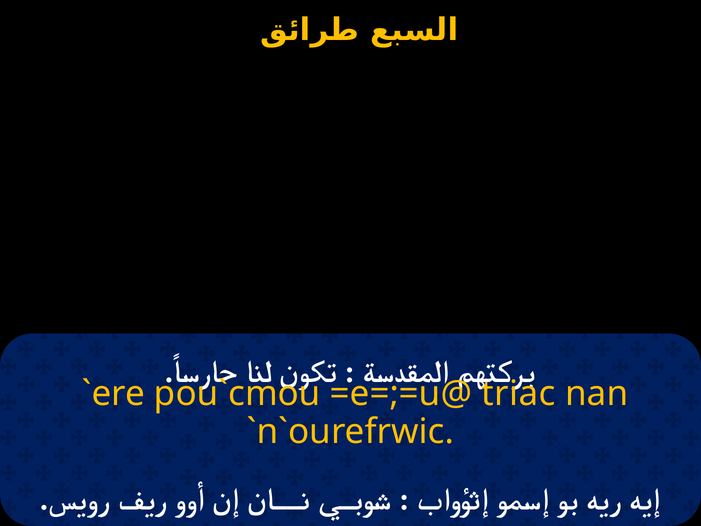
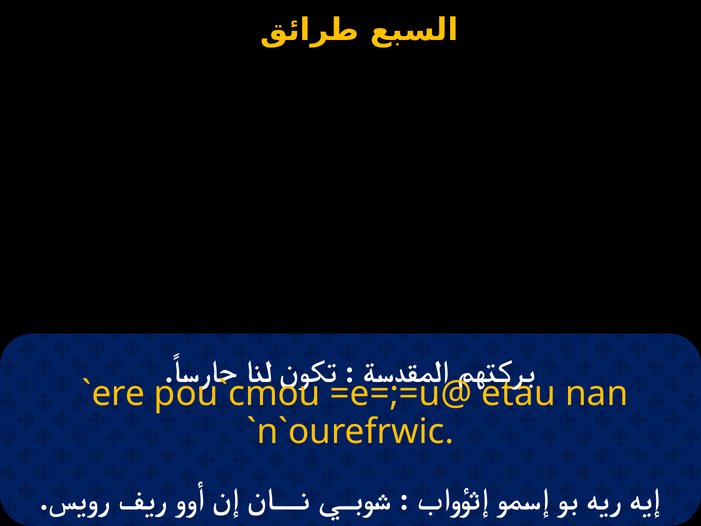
triac: triac -> etau (519, 394)
